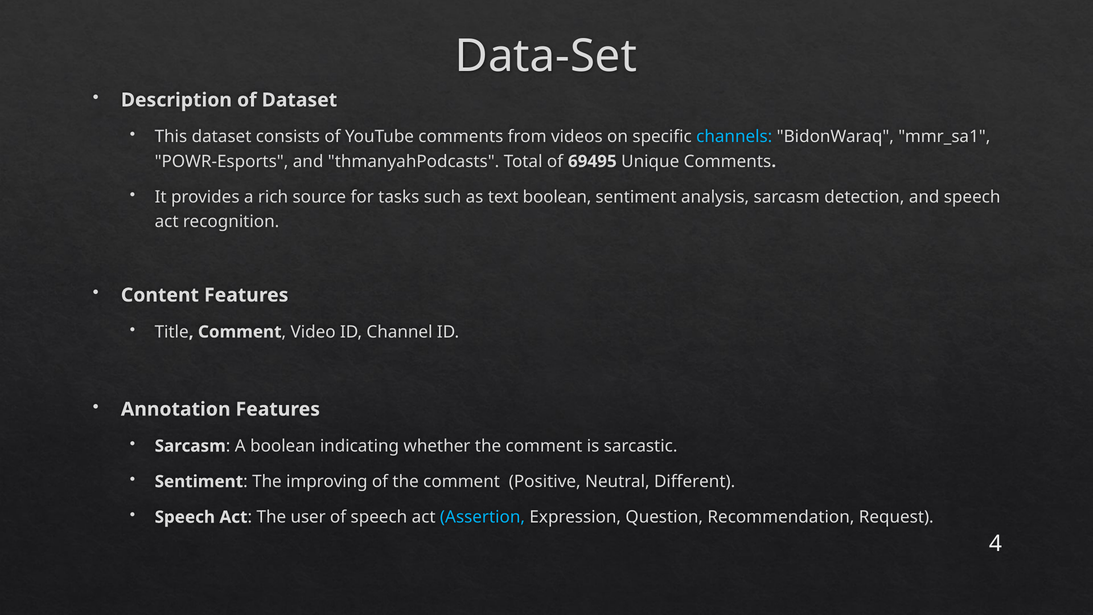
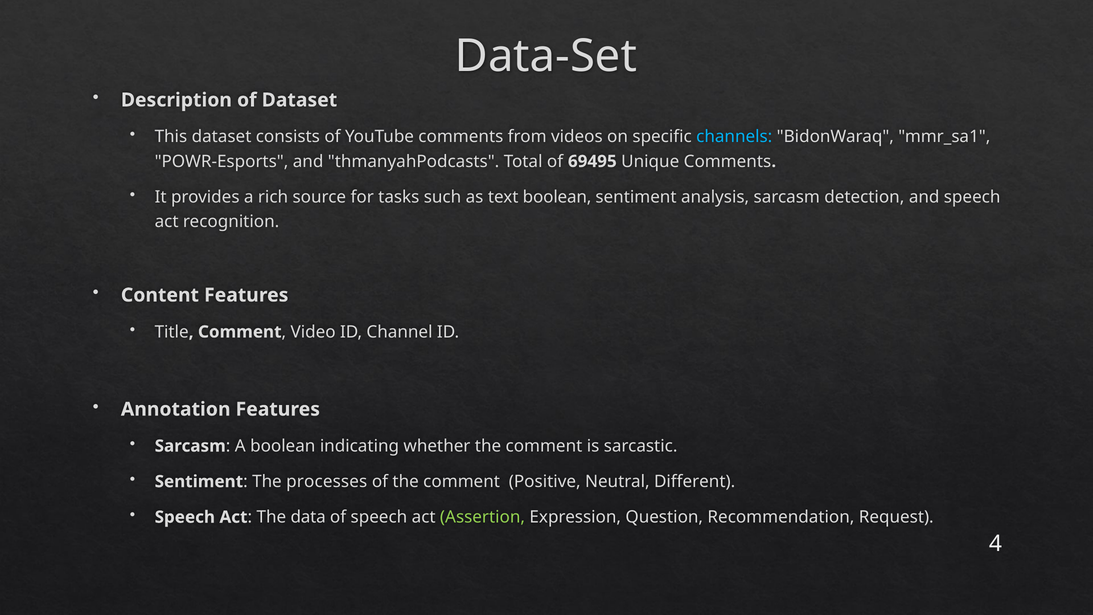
improving: improving -> processes (327, 481)
user: user -> data (308, 517)
Assertion colour: light blue -> light green (483, 517)
